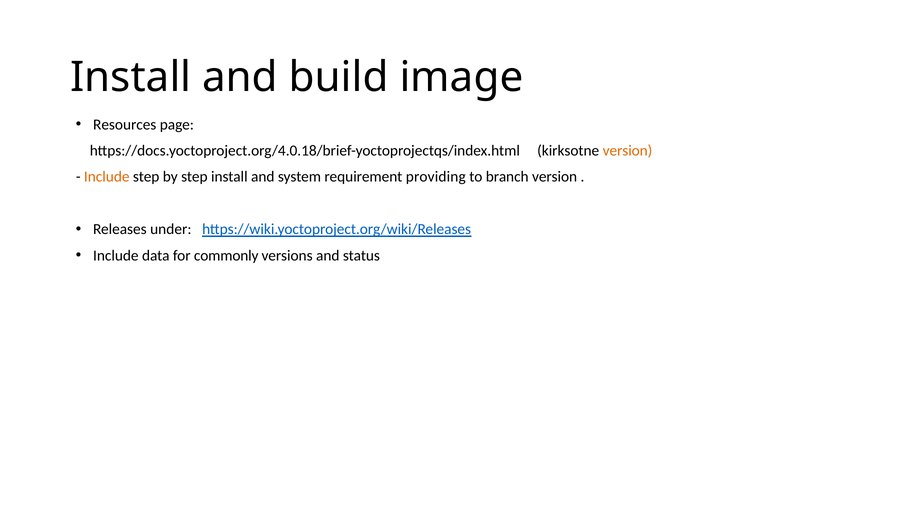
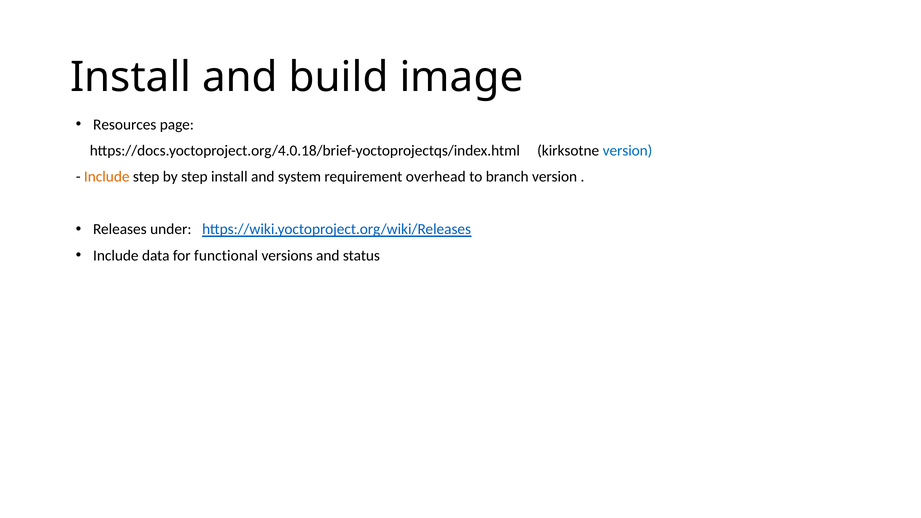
version colour: orange -> blue (628, 151)
providing: providing -> overhead (436, 177)
commonly: commonly -> functional (226, 256)
